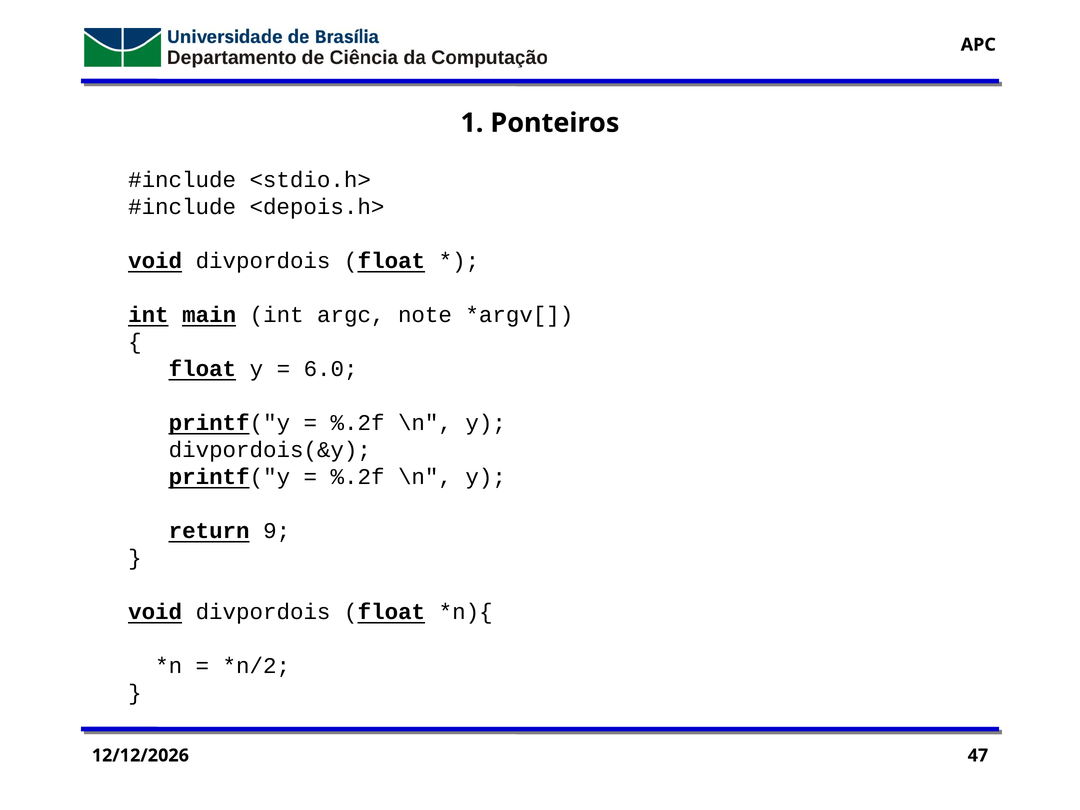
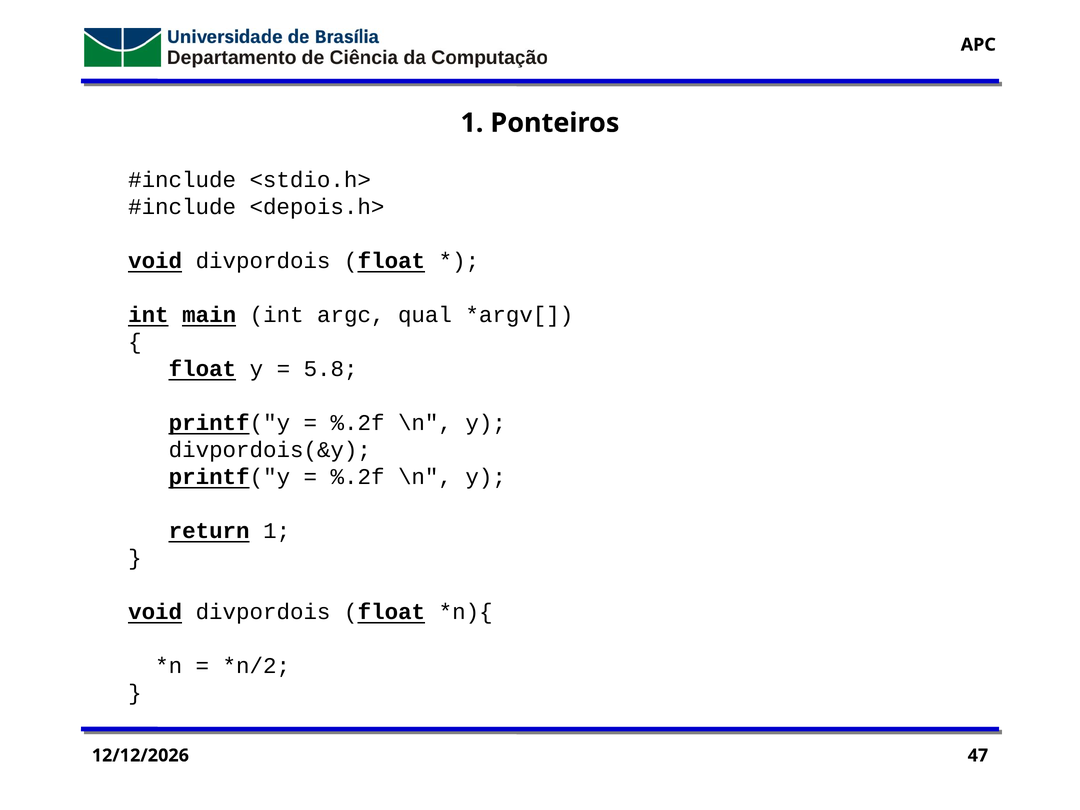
note: note -> qual (425, 315)
6.0: 6.0 -> 5.8 (331, 369)
return 9: 9 -> 1 (277, 531)
